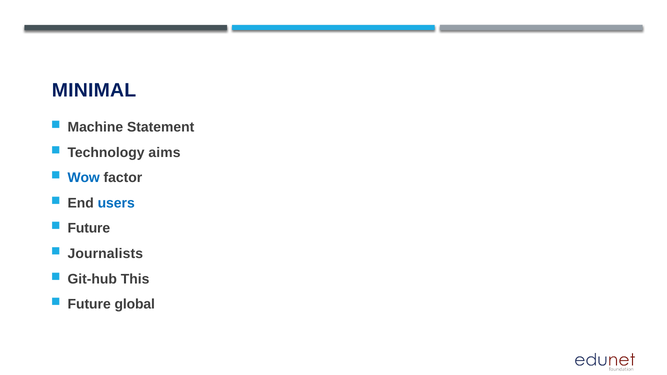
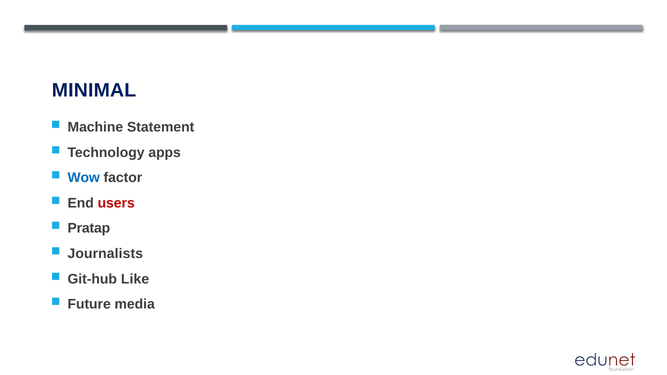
aims: aims -> apps (165, 153)
users colour: blue -> red (116, 203)
Future: Future -> Pratap (89, 228)
This: This -> Like (135, 279)
global: global -> media (135, 304)
